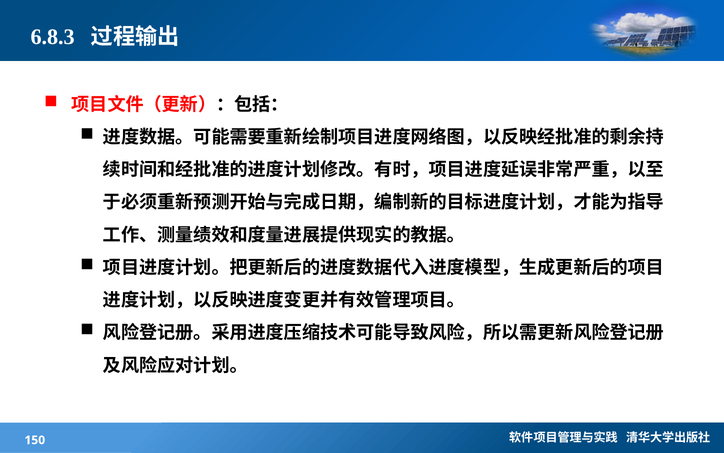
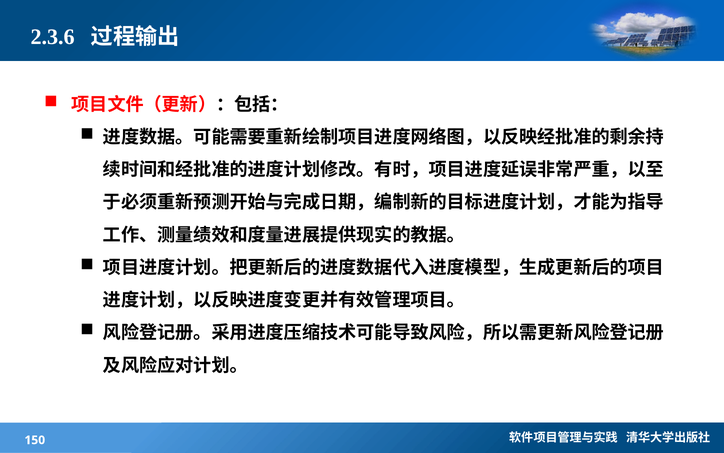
6.8.3: 6.8.3 -> 2.3.6 (53, 37)
